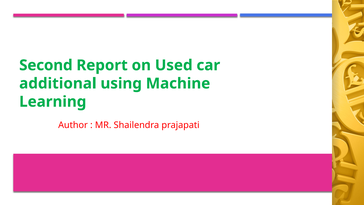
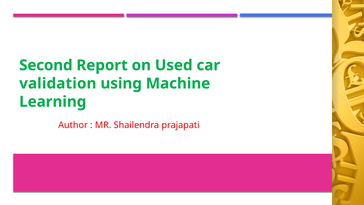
additional: additional -> validation (58, 83)
